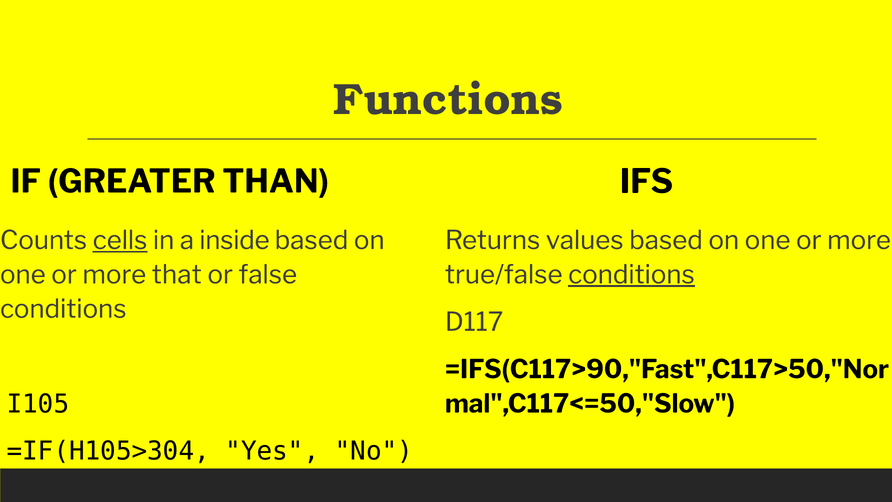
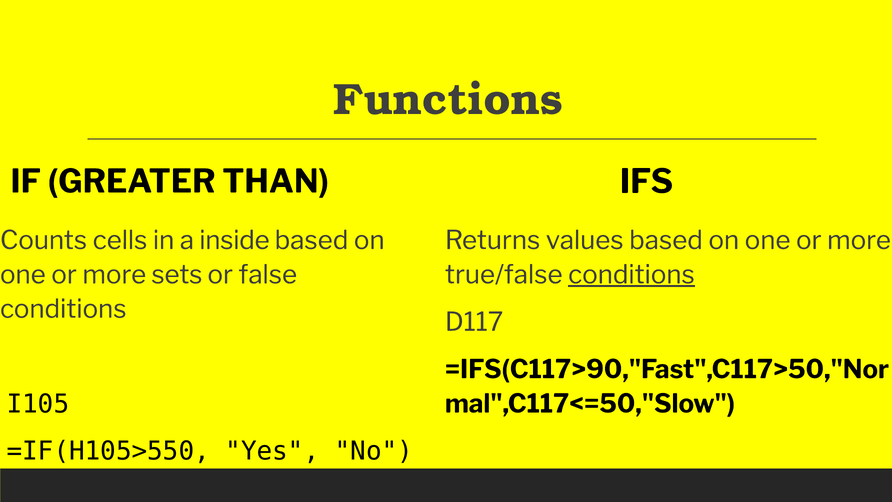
cells underline: present -> none (120, 240)
that: that -> sets (177, 275)
=IF(H105>304: =IF(H105>304 -> =IF(H105>550 (108, 451)
